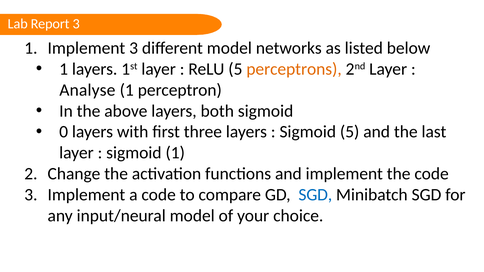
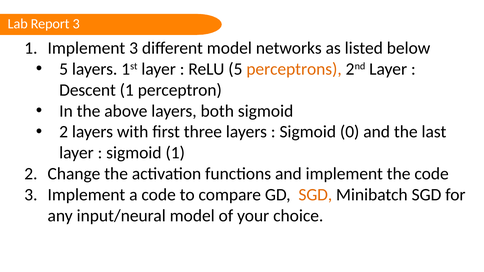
1: 1 -> 5 (64, 69)
Analyse: Analyse -> Descent (88, 90)
0: 0 -> 2 (64, 132)
Sigmoid 5: 5 -> 0 (350, 132)
SGD colour: blue -> orange (315, 195)
